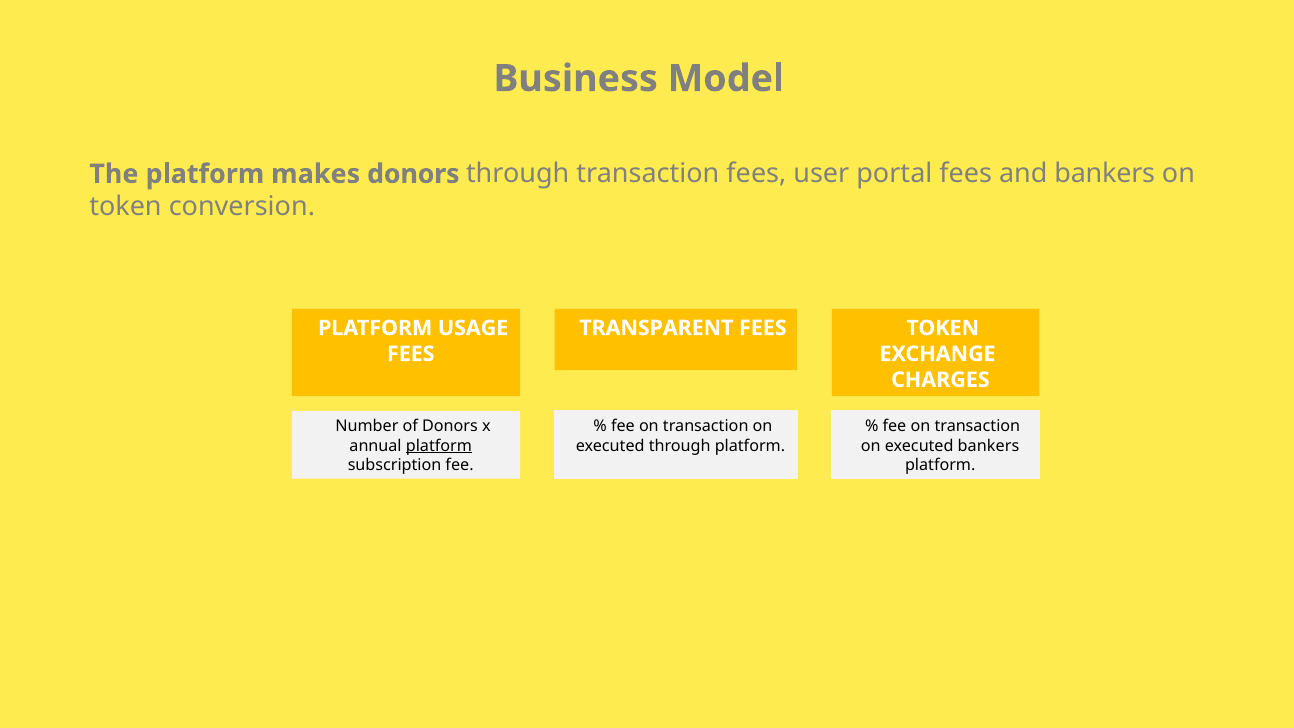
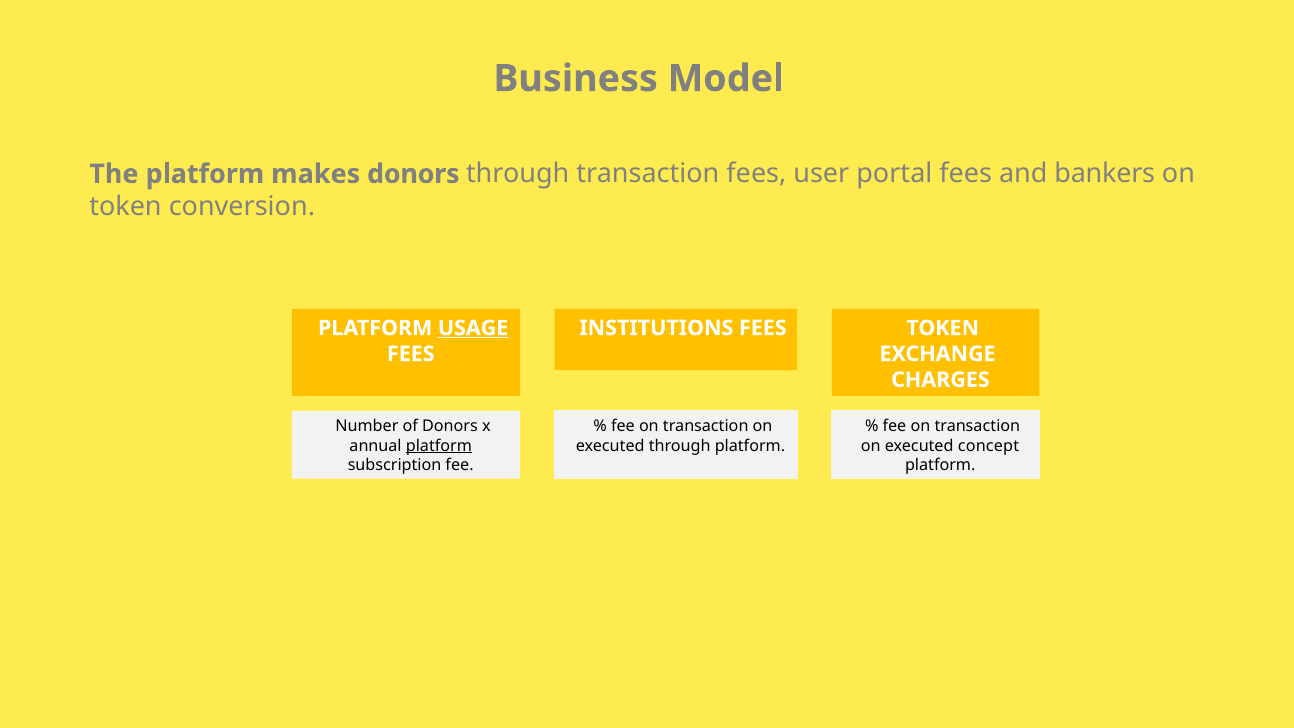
USAGE underline: none -> present (473, 328)
TRANSPARENT: TRANSPARENT -> INSTITUTIONS (656, 328)
executed bankers: bankers -> concept (989, 446)
